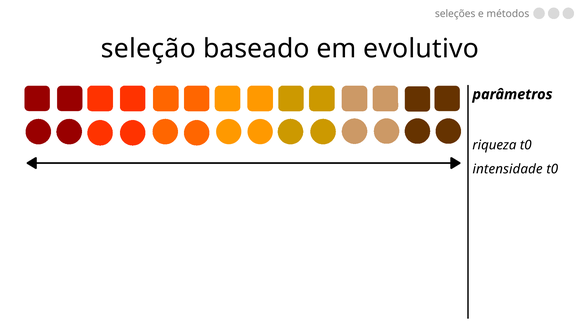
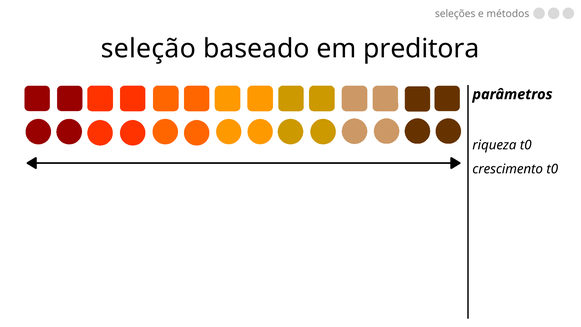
evolutivo: evolutivo -> preditora (421, 49)
intensidade: intensidade -> crescimento (508, 169)
